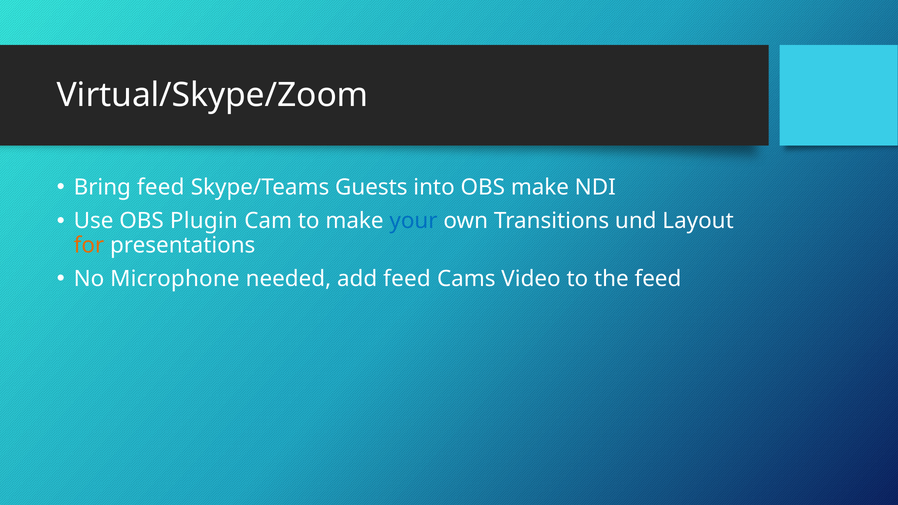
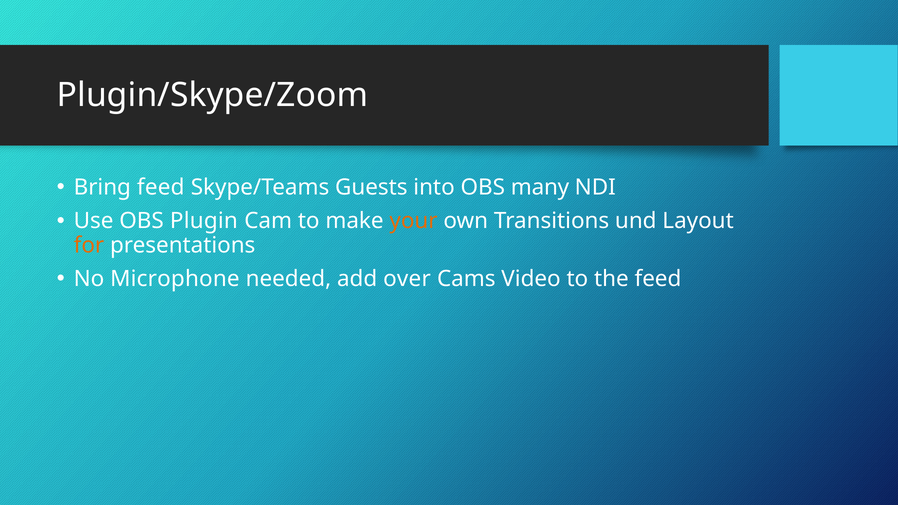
Virtual/Skype/Zoom: Virtual/Skype/Zoom -> Plugin/Skype/Zoom (212, 95)
OBS make: make -> many (540, 187)
your colour: blue -> orange (414, 221)
add feed: feed -> over (407, 279)
